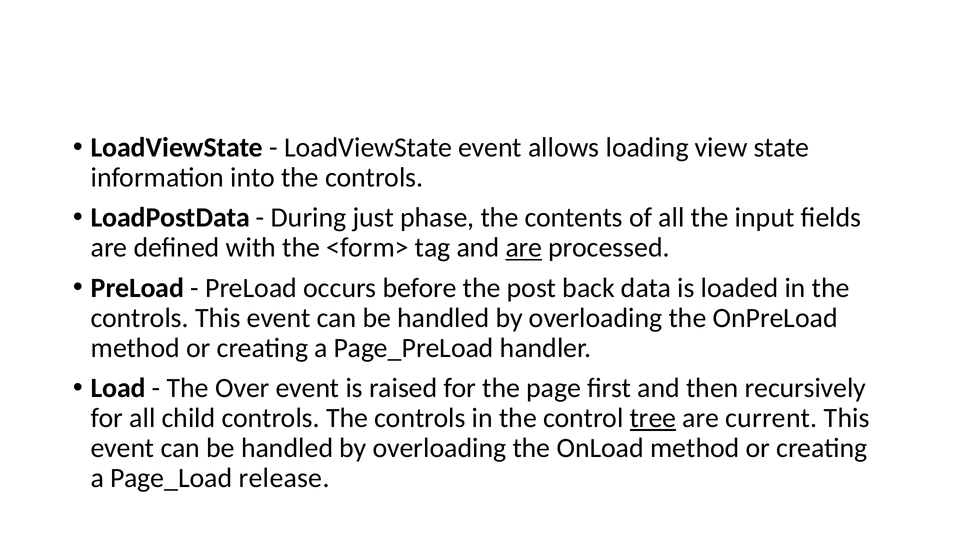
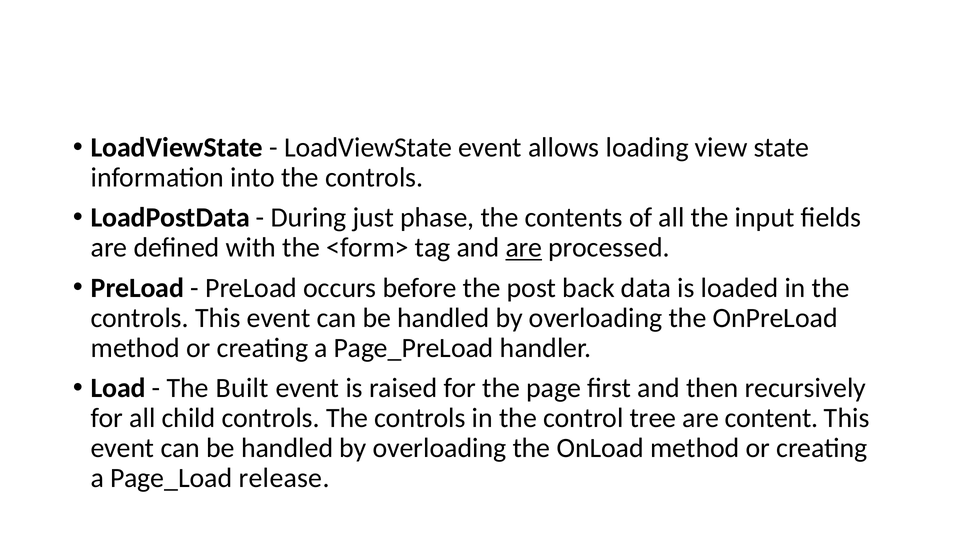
Over: Over -> Built (242, 388)
tree underline: present -> none (653, 418)
current: current -> content (772, 418)
